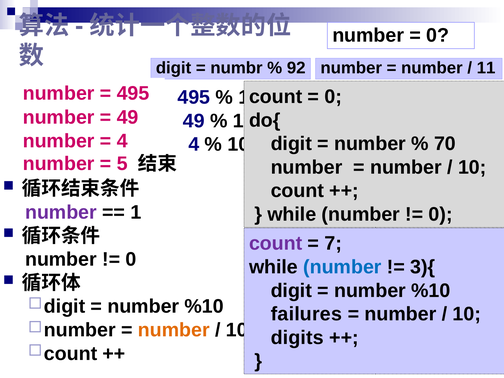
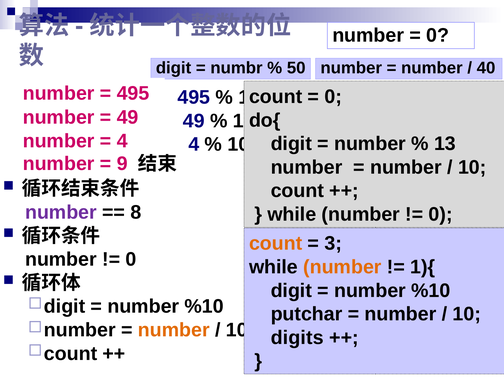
92: 92 -> 50 (296, 68)
11: 11 -> 40 (486, 68)
70: 70 -> 13 (445, 144)
5: 5 -> 9 (122, 164)
1: 1 -> 8 (136, 212)
count colour: purple -> orange (276, 244)
7: 7 -> 3 (333, 244)
number colour: blue -> orange (342, 267)
3){: 3){ -> 1){ (423, 267)
failures: failures -> putchar (307, 314)
